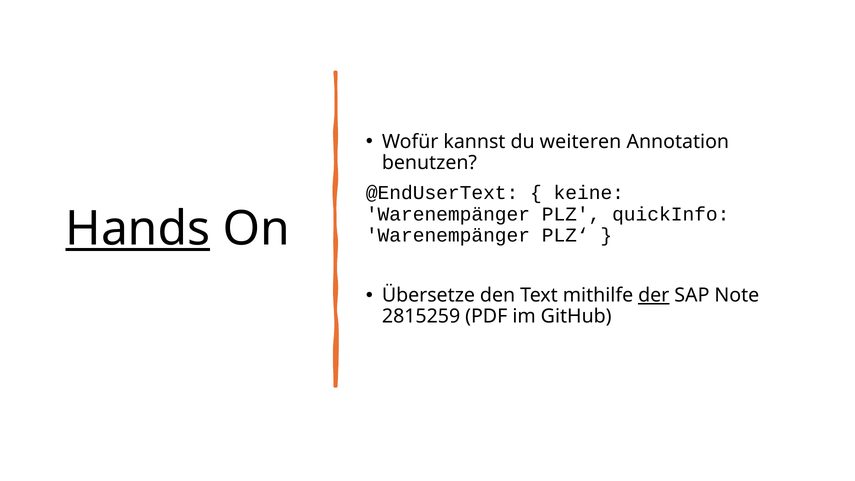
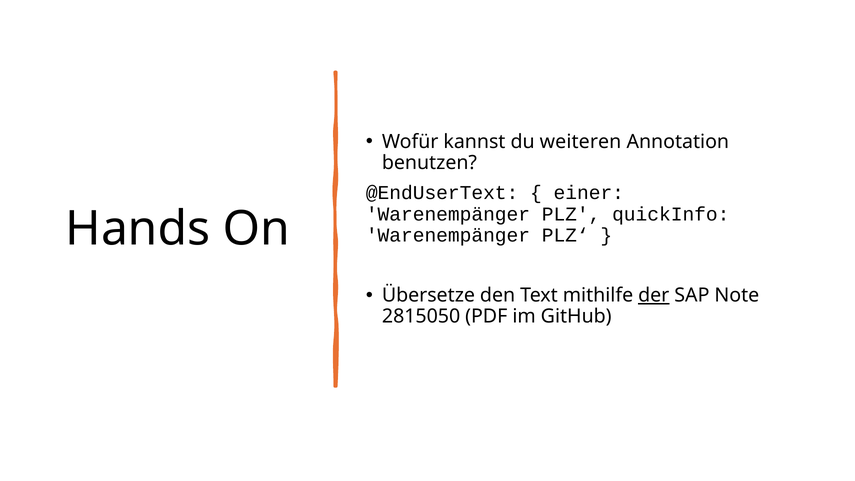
keine: keine -> einer (589, 193)
Hands underline: present -> none (138, 229)
2815259: 2815259 -> 2815050 (421, 316)
